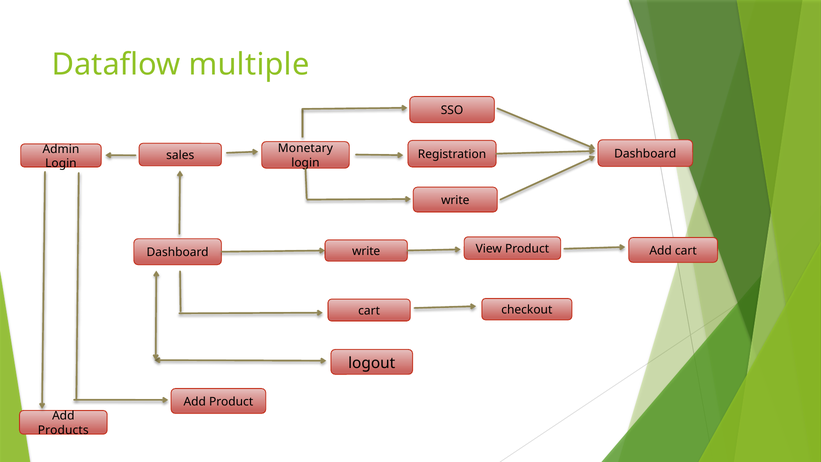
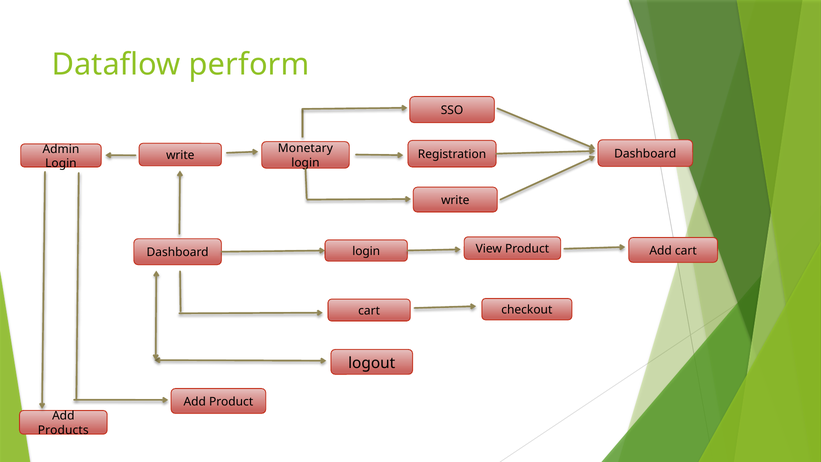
multiple: multiple -> perform (249, 65)
sales: sales -> write (180, 155)
write: write -> login (366, 251)
